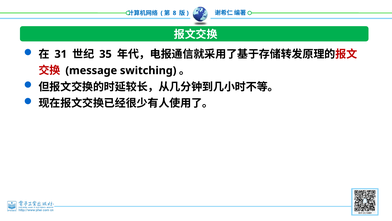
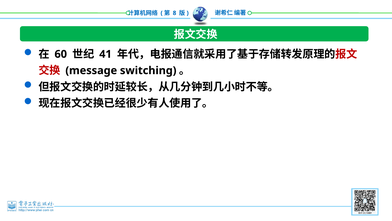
31: 31 -> 60 (61, 54)
35: 35 -> 41 (105, 54)
